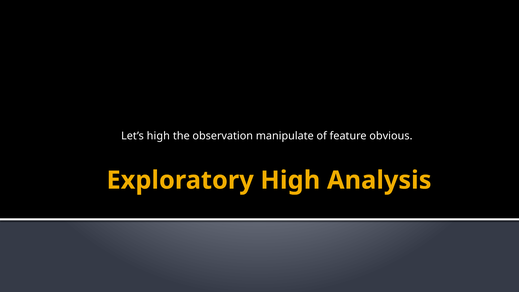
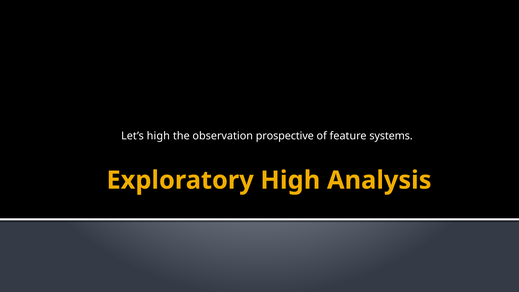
manipulate: manipulate -> prospective (285, 136)
obvious: obvious -> systems (391, 136)
